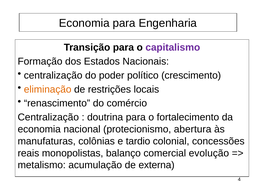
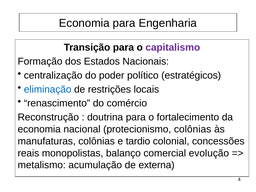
crescimento: crescimento -> estratégicos (191, 75)
eliminação colour: orange -> blue (48, 89)
Centralização: Centralização -> Reconstrução (48, 117)
protecionismo abertura: abertura -> colônias (193, 129)
